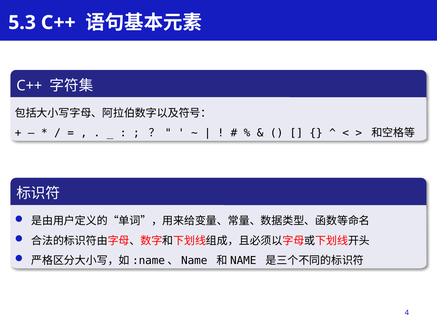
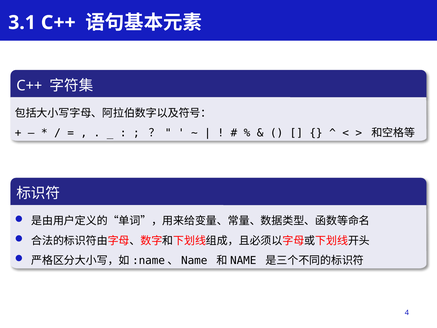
5.3: 5.3 -> 3.1 (22, 23)
